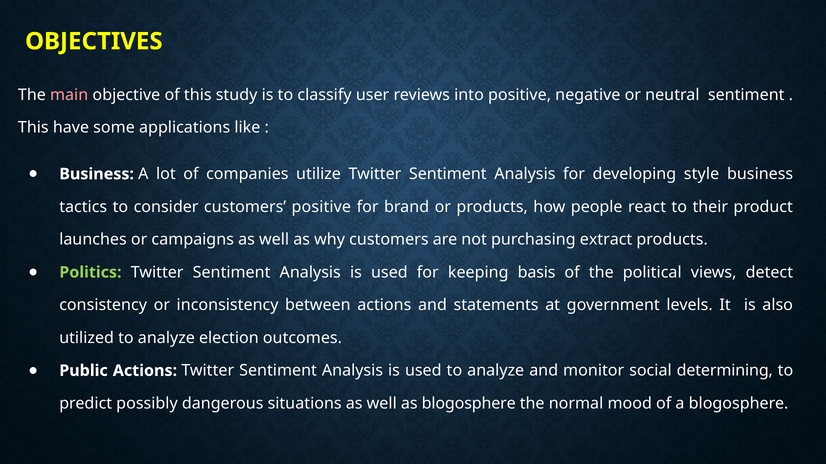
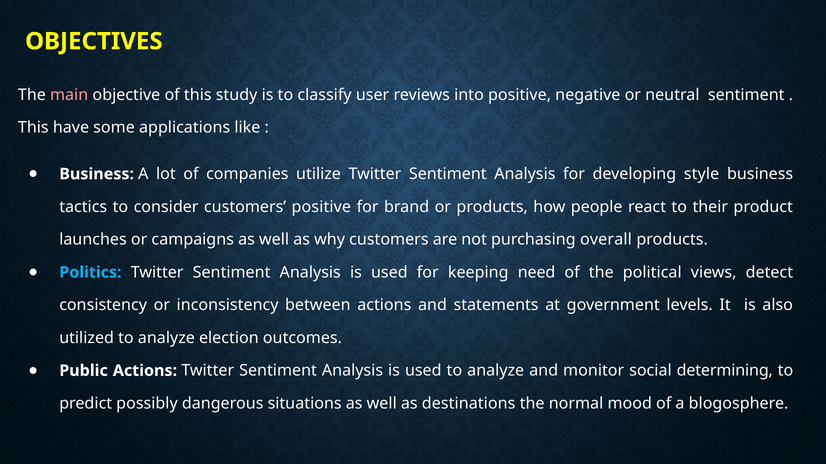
extract: extract -> overall (606, 240)
Politics colour: light green -> light blue (90, 273)
basis: basis -> need (537, 273)
as blogosphere: blogosphere -> destinations (469, 404)
